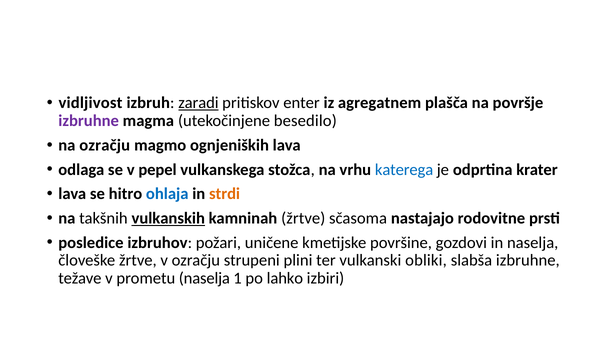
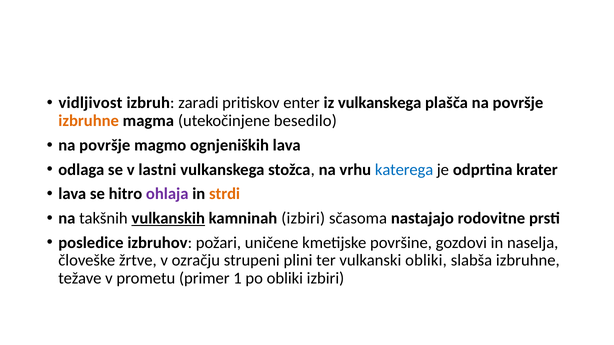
zaradi underline: present -> none (198, 103)
iz agregatnem: agregatnem -> vulkanskega (380, 103)
izbruhne colour: purple -> orange (89, 121)
ozračju: ozračju -> površje (105, 145)
pepel: pepel -> lastni (157, 170)
ohlaja colour: blue -> purple (167, 194)
kamninah žrtve: žrtve -> izbiri (303, 218)
prometu naselja: naselja -> primer (204, 279)
po lahko: lahko -> obliki (285, 279)
